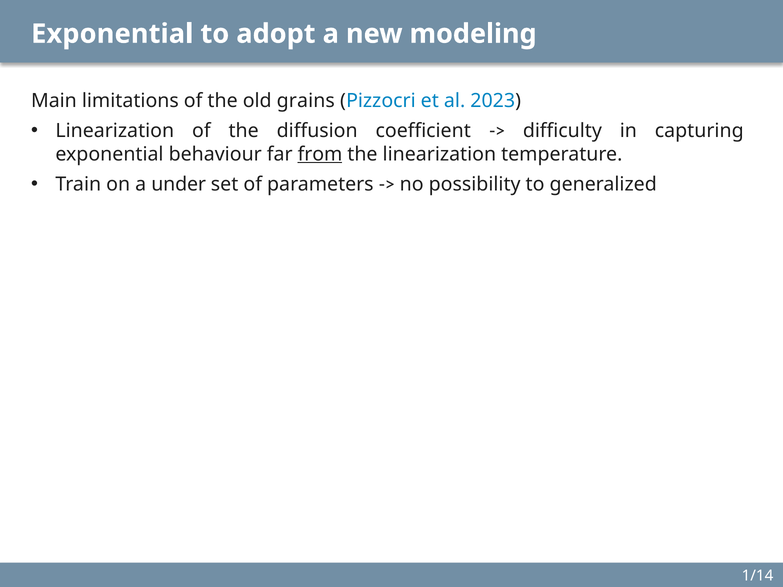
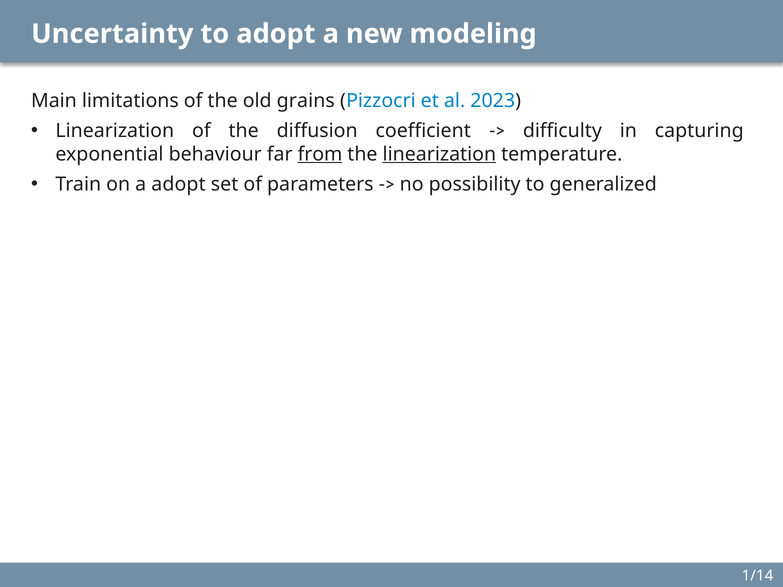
Exponential: Exponential -> Uncertainty (112, 34)
linearization underline: none -> present (439, 154)
a under: under -> adopt (178, 184)
